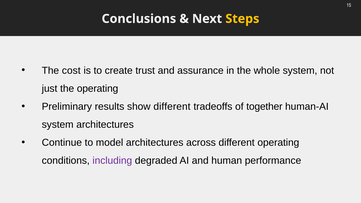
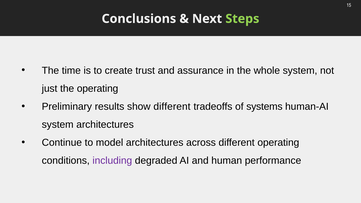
Steps colour: yellow -> light green (242, 19)
cost: cost -> time (71, 70)
together: together -> systems (264, 107)
